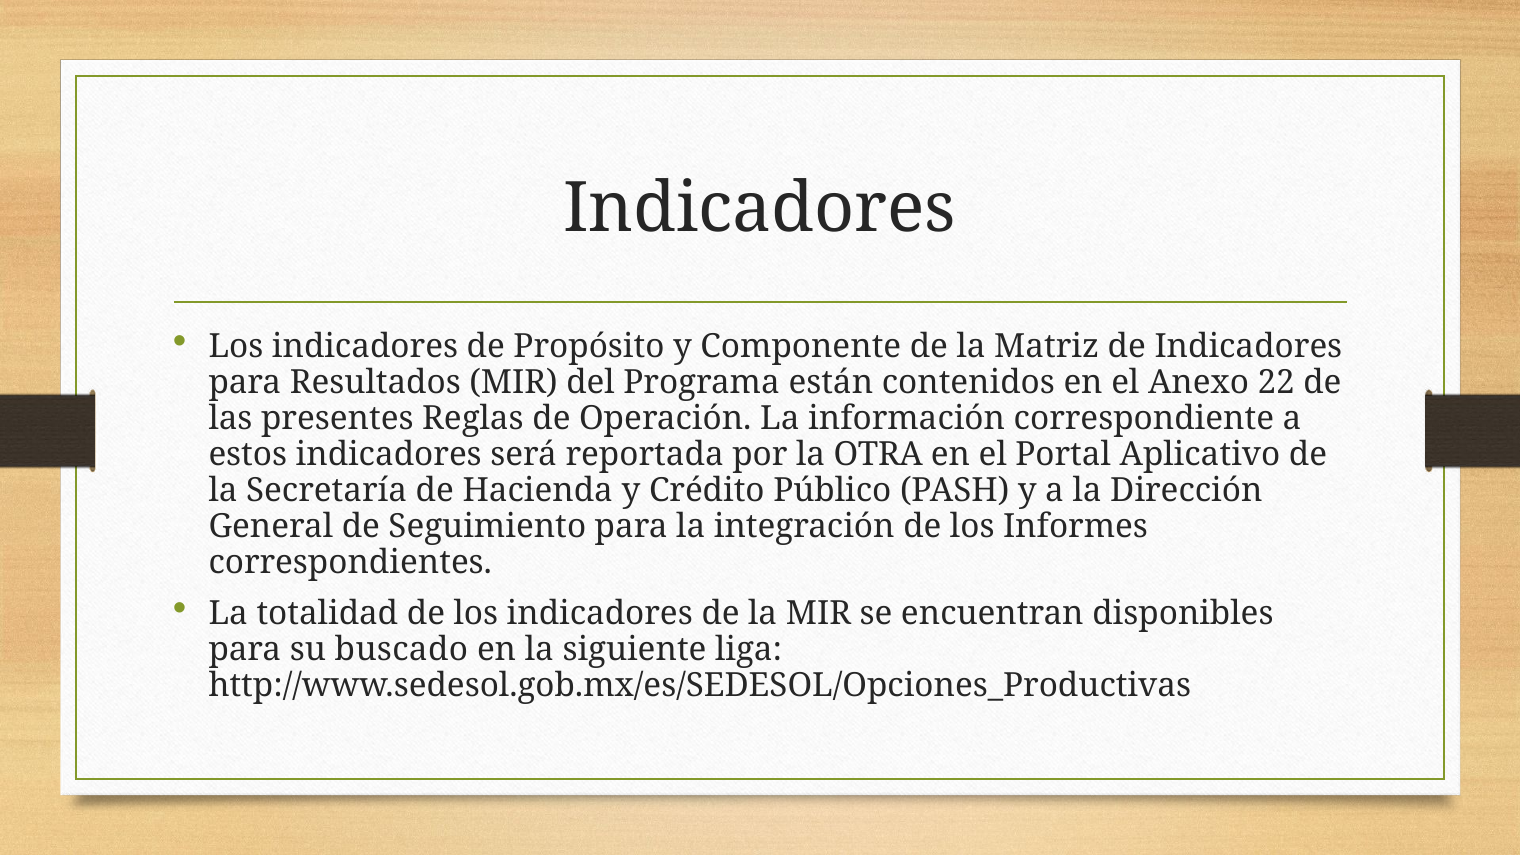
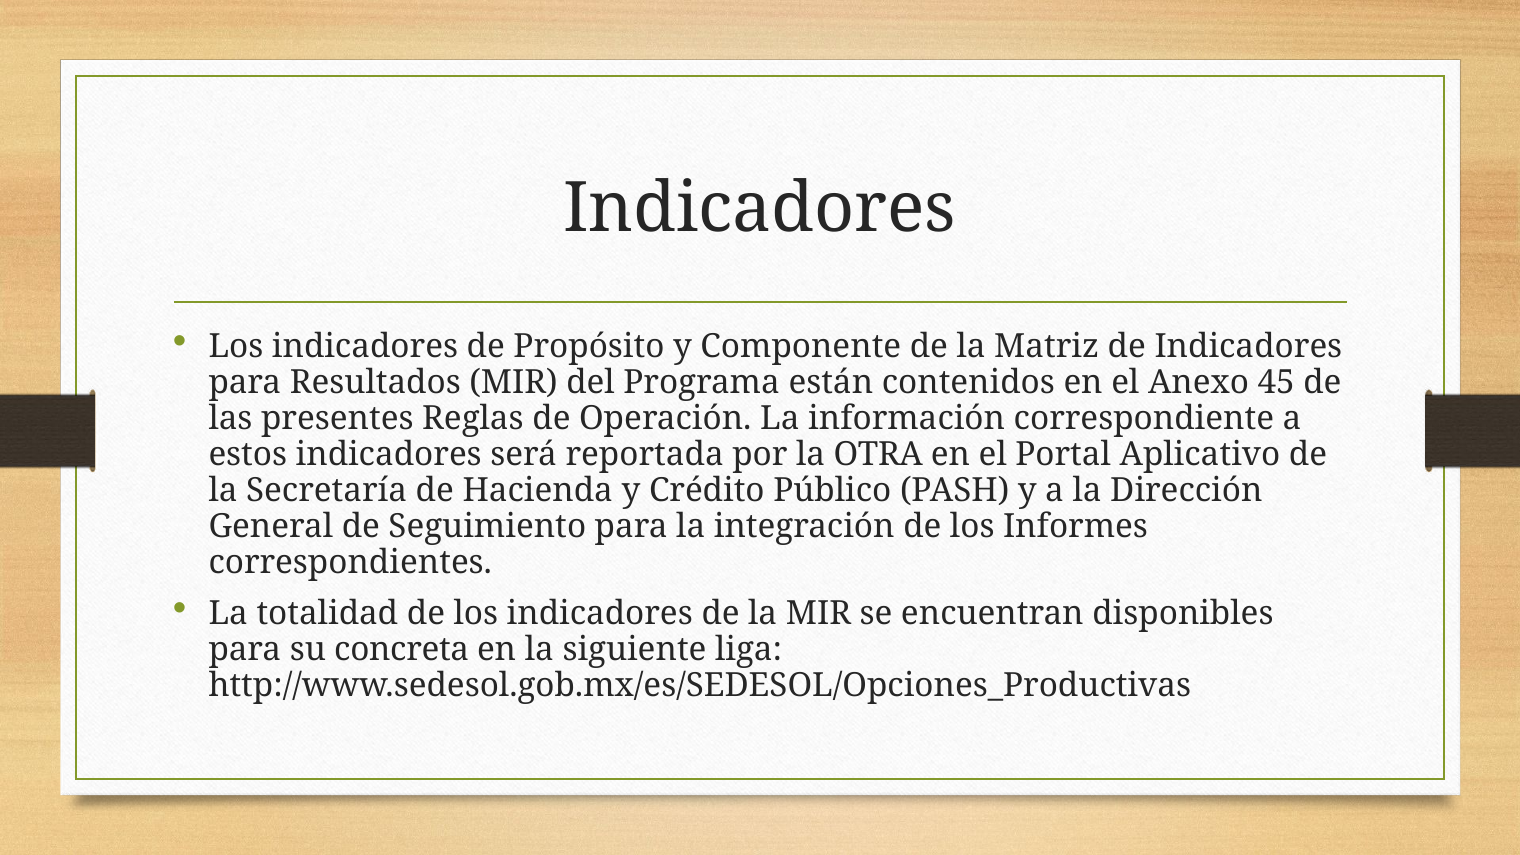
22: 22 -> 45 (1276, 383)
buscado: buscado -> concreta (402, 649)
